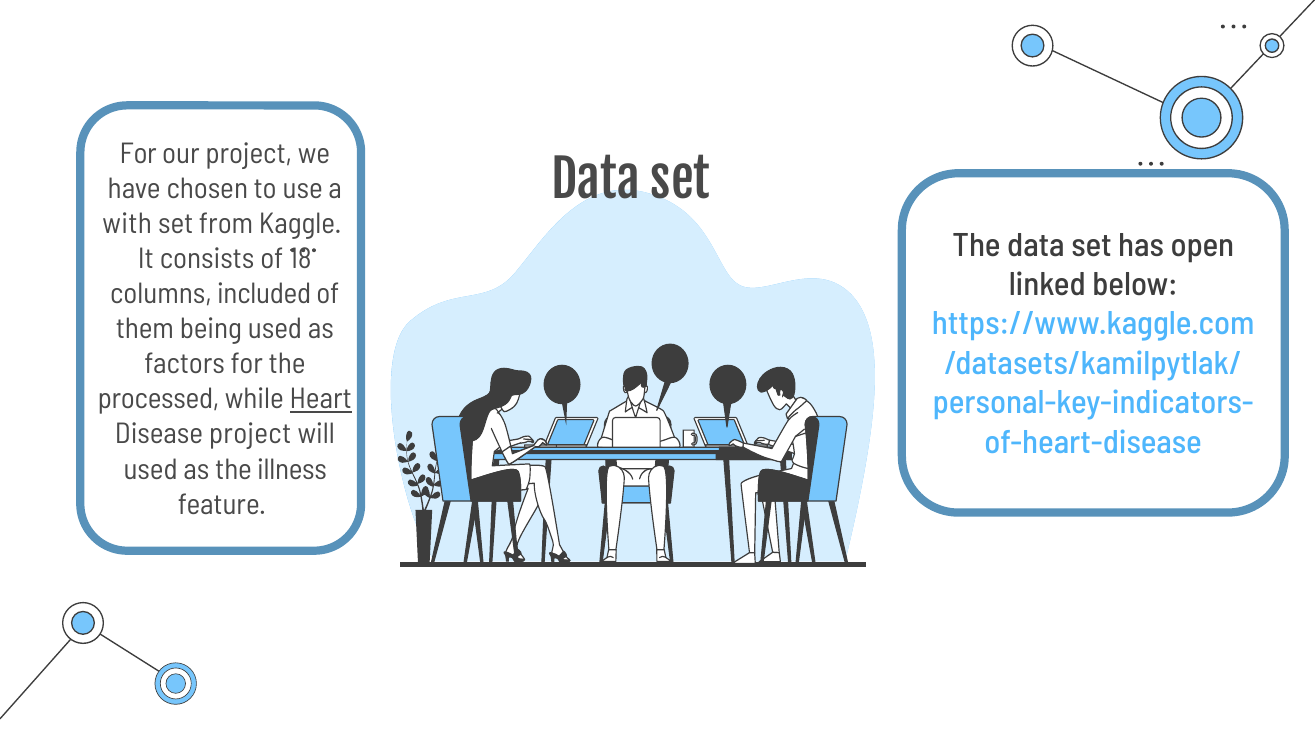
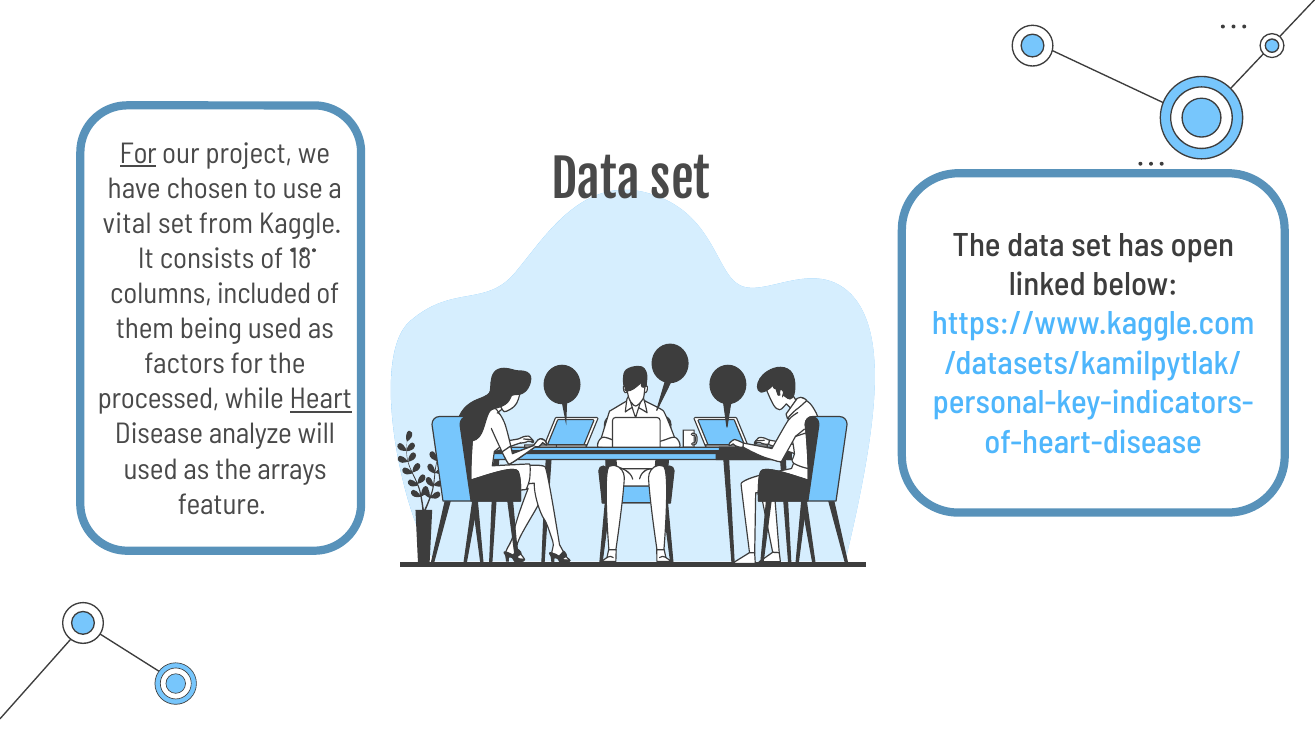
For underline: none -> present (138, 154)
with: with -> vital (127, 224)
Disease project: project -> analyze (250, 434)
illness: illness -> arrays (292, 469)
